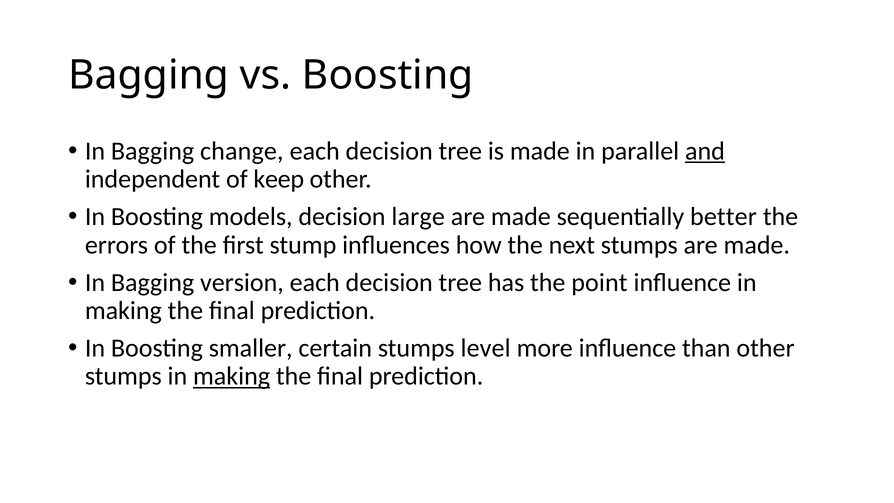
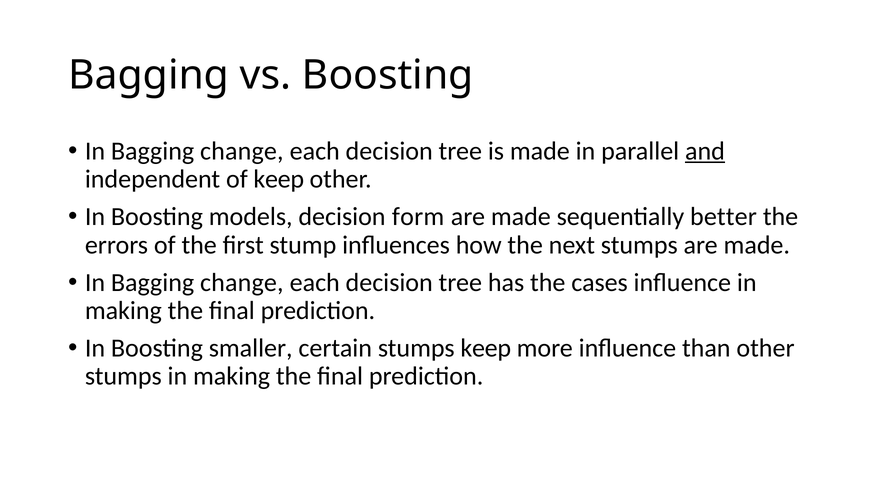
large: large -> form (418, 217)
version: version -> change (242, 282)
point: point -> cases (600, 282)
stumps level: level -> keep (486, 348)
making underline: present -> none (232, 376)
